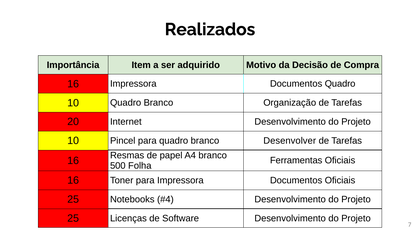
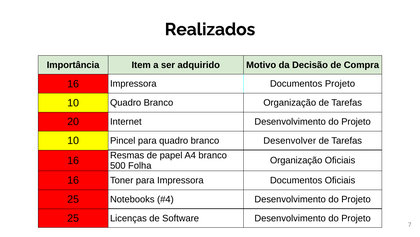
Documentos Quadro: Quadro -> Projeto (340, 84)
Ferramentas: Ferramentas -> Organização (296, 160)
